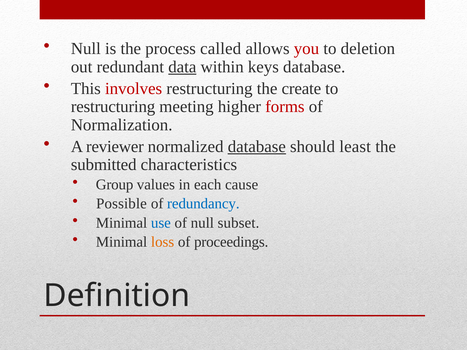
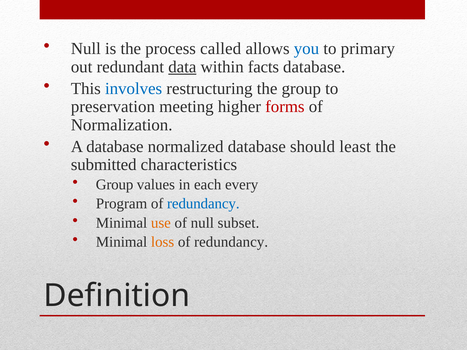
you colour: red -> blue (306, 49)
deletion: deletion -> primary (368, 49)
keys: keys -> facts (263, 67)
involves colour: red -> blue (134, 89)
the create: create -> group (301, 89)
restructuring: restructuring -> preservation (113, 107)
A reviewer: reviewer -> database (115, 147)
database underline: present -> none (257, 147)
cause: cause -> every (242, 185)
Possible: Possible -> Program (122, 204)
use colour: blue -> orange (161, 223)
proceedings: proceedings -> redundancy (231, 242)
